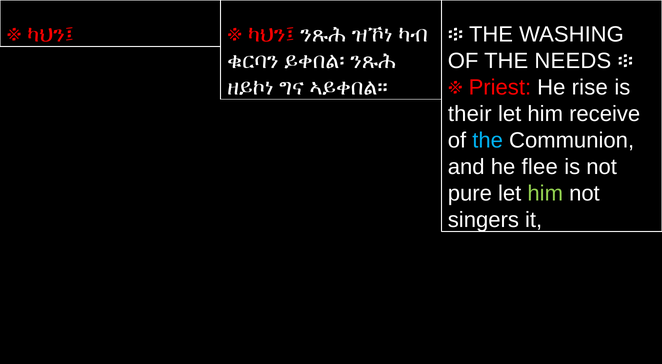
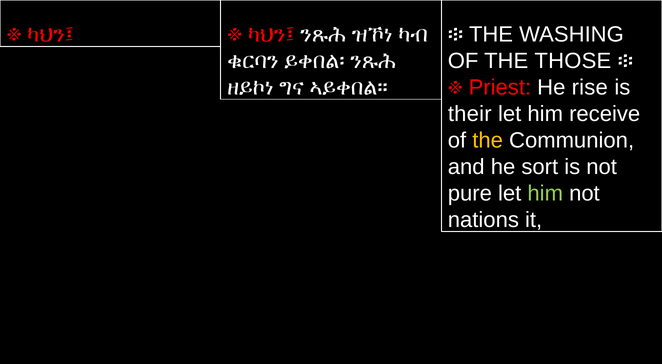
NEEDS: NEEDS -> THOSE (573, 61)
the colour: light blue -> yellow (488, 141)
flee: flee -> sort (540, 167)
singers: singers -> nations (483, 220)
